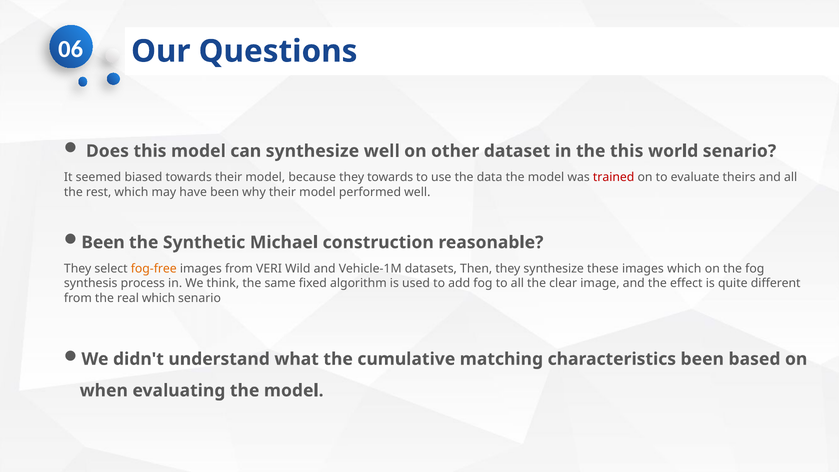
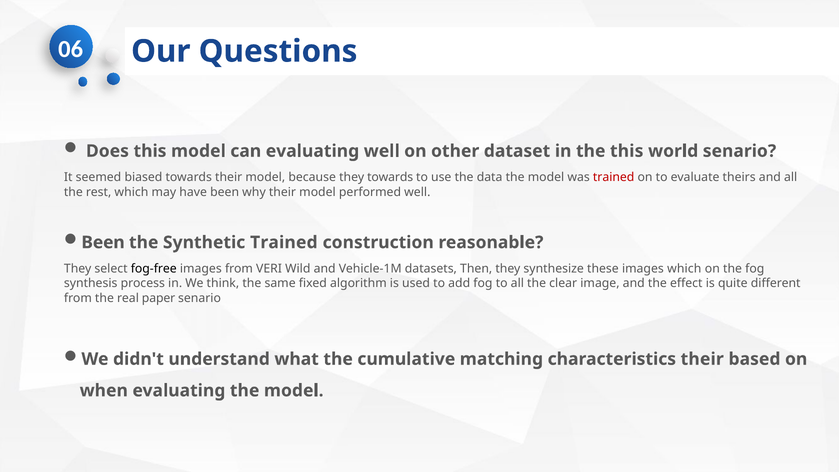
can synthesize: synthesize -> evaluating (312, 151)
Synthetic Michael: Michael -> Trained (284, 242)
fog-free colour: orange -> black (154, 269)
real which: which -> paper (159, 298)
characteristics been: been -> their (702, 359)
